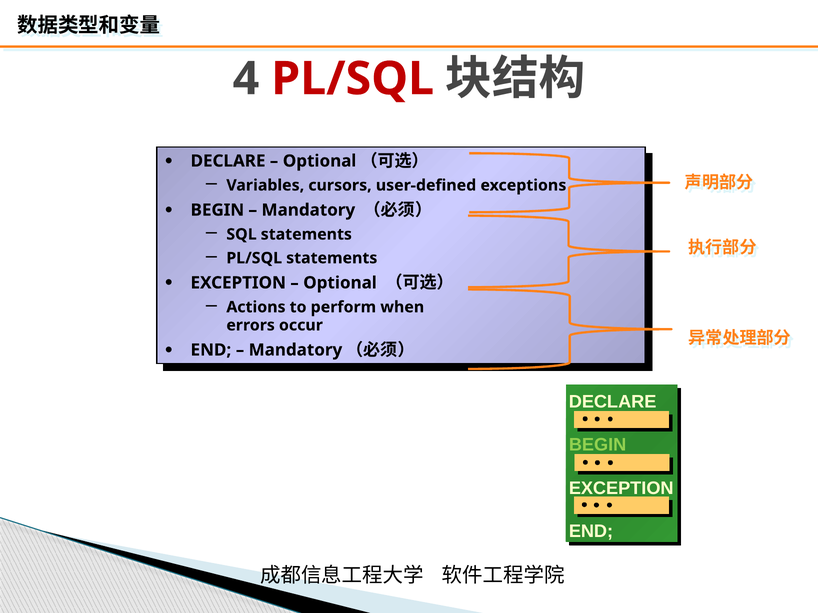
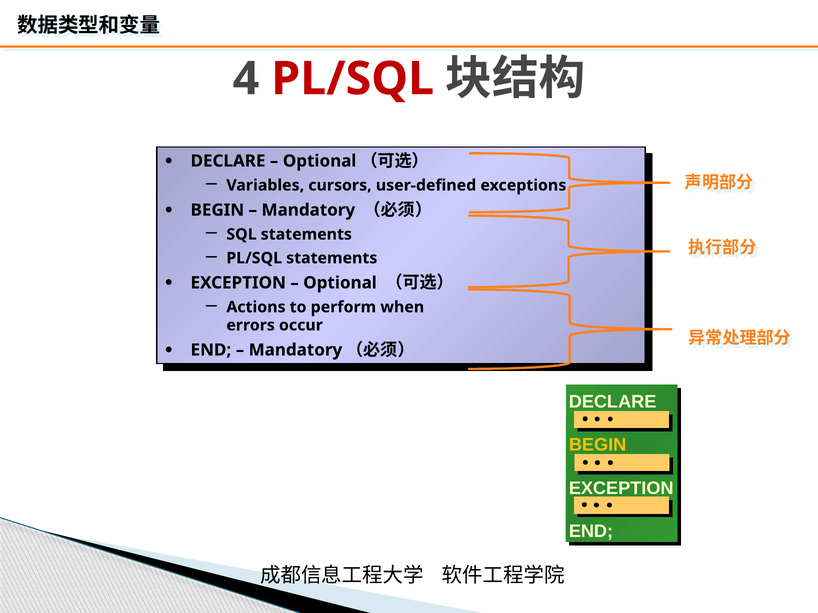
BEGIN colour: light green -> yellow (598, 445)
